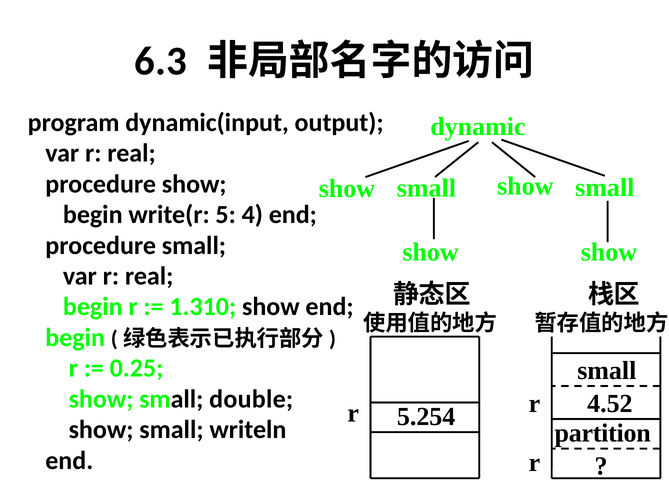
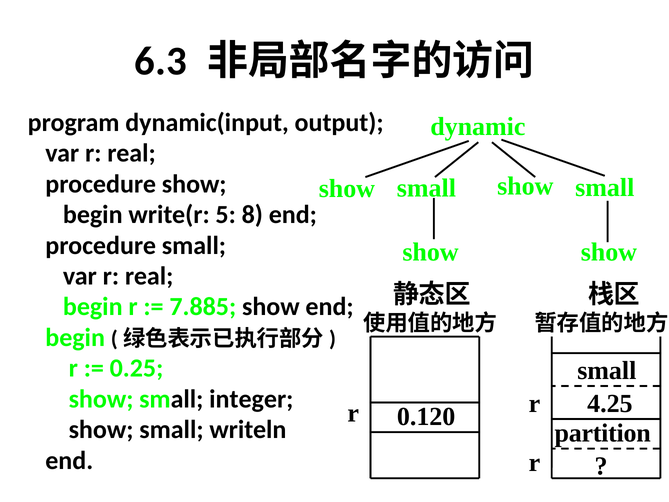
4: 4 -> 8 (252, 215)
1.310: 1.310 -> 7.885 (203, 307)
double: double -> integer (251, 399)
4.52: 4.52 -> 4.25 (610, 403)
5.254: 5.254 -> 0.120 (426, 416)
